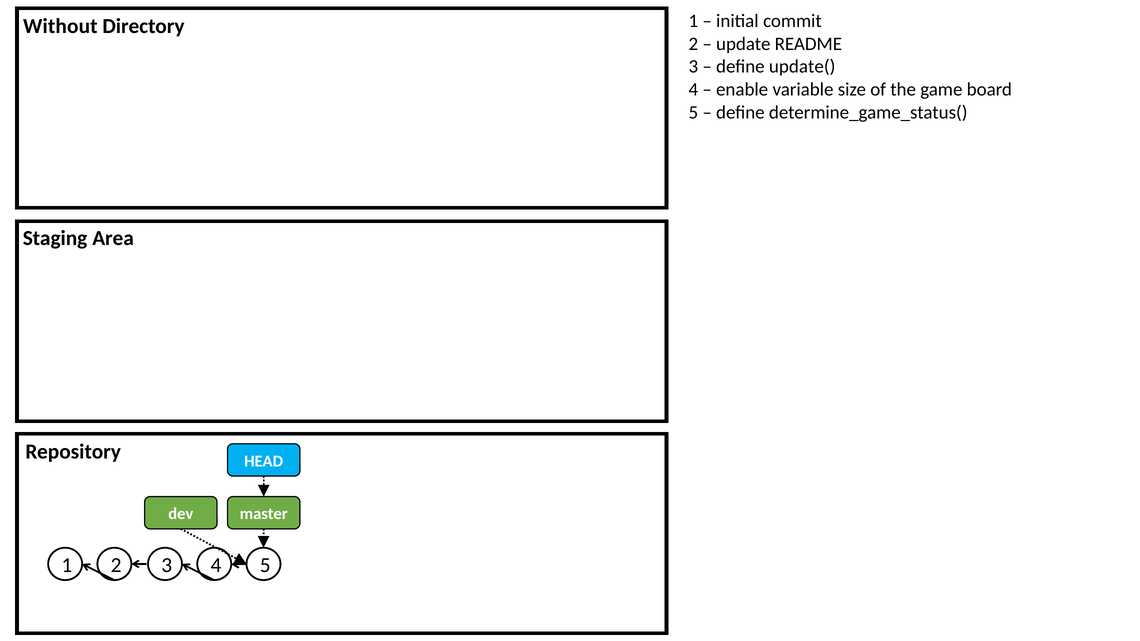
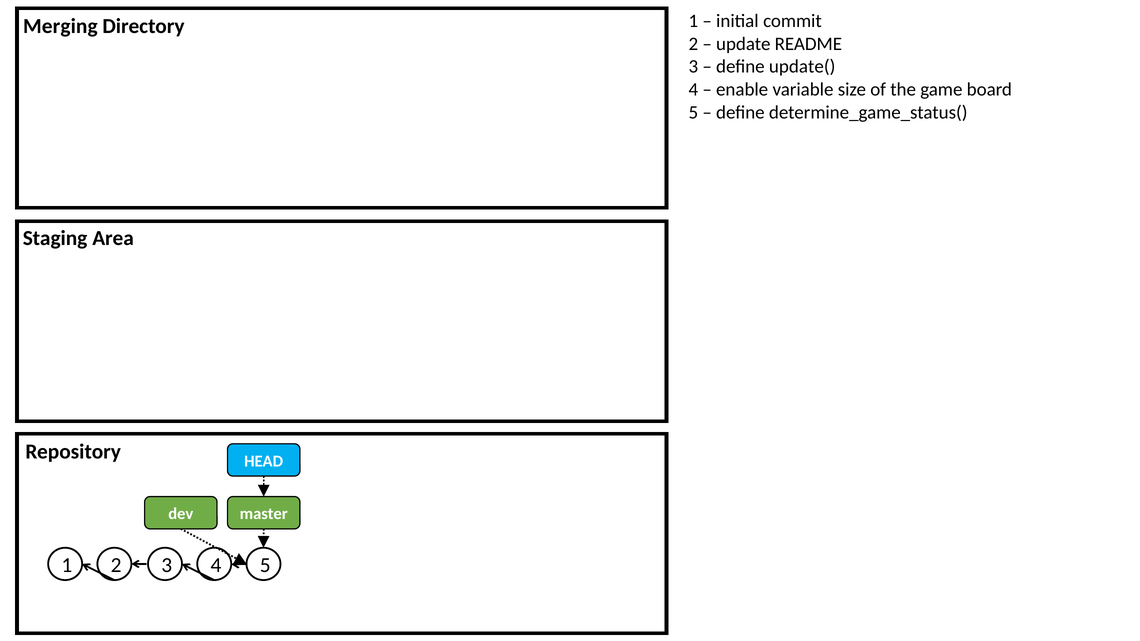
Without: Without -> Merging (60, 26)
